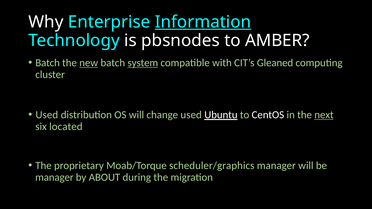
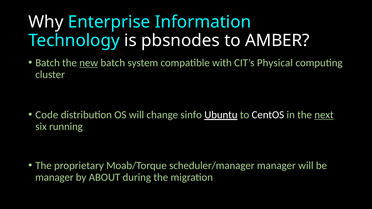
Information underline: present -> none (203, 22)
system underline: present -> none (143, 63)
Gleaned: Gleaned -> Physical (275, 63)
Used: Used -> Code (47, 115)
change used: used -> sinfo (191, 115)
located: located -> running (66, 127)
scheduler/graphics: scheduler/graphics -> scheduler/manager (212, 166)
